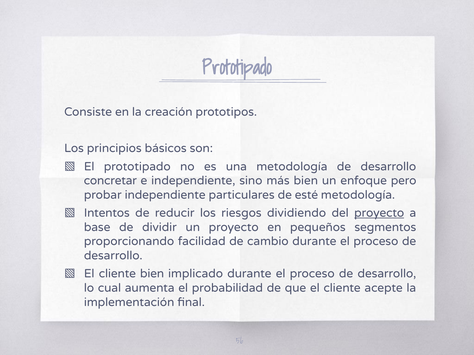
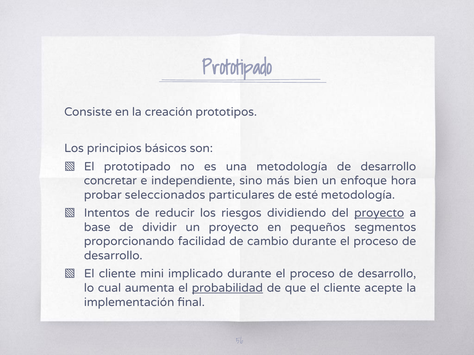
pero: pero -> hora (404, 181)
probar independiente: independiente -> seleccionados (165, 195)
cliente bien: bien -> mini (152, 274)
probabilidad underline: none -> present (227, 288)
